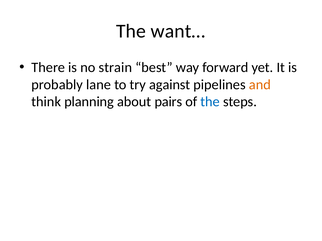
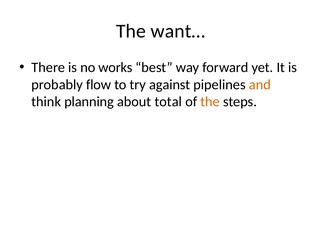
strain: strain -> works (115, 68)
lane: lane -> flow (99, 85)
pairs: pairs -> total (168, 102)
the colour: blue -> orange (210, 102)
